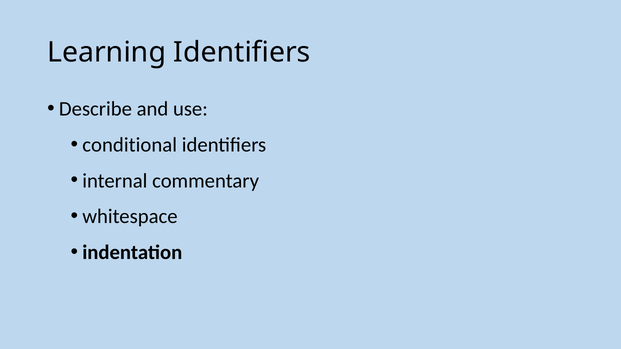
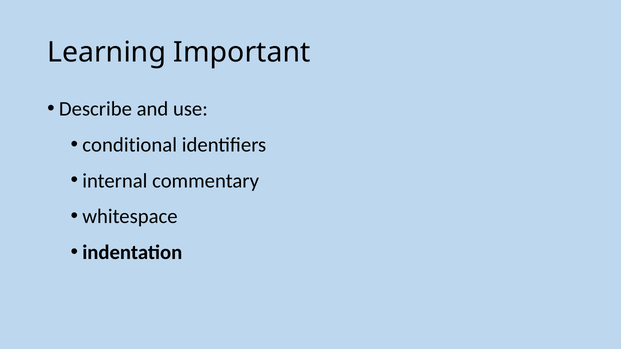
Learning Identifiers: Identifiers -> Important (242, 52)
